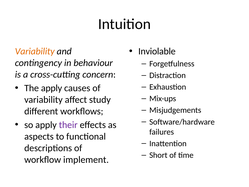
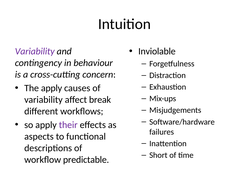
Variability colour: orange -> purple (35, 51)
study: study -> break (100, 100)
implement: implement -> predictable (86, 160)
